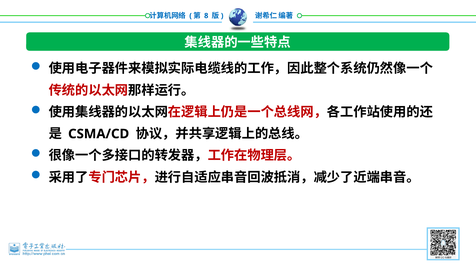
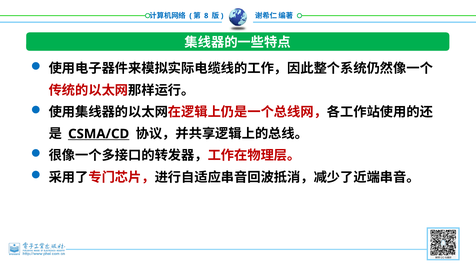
CSMA/CD underline: none -> present (99, 134)
